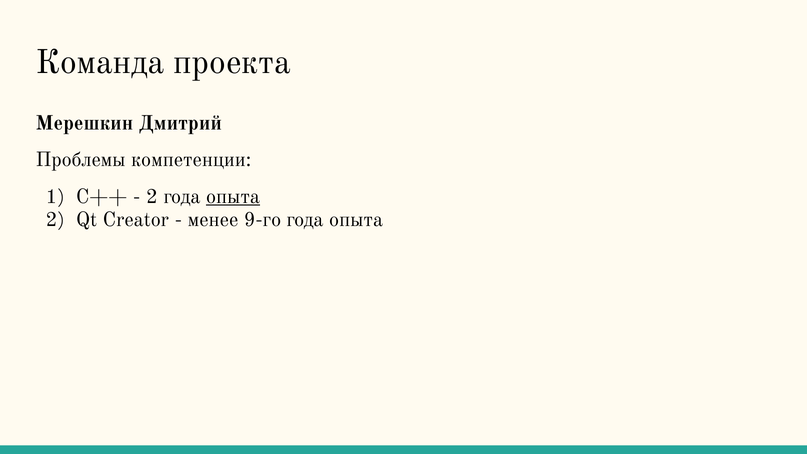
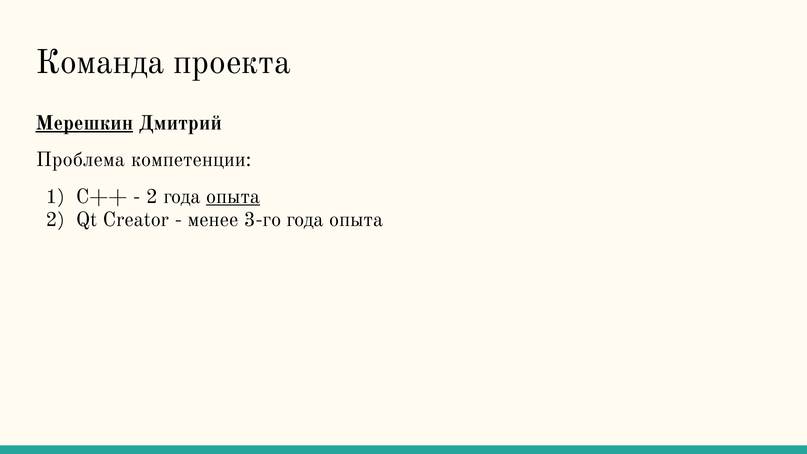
Мерешкин underline: none -> present (84, 123)
Проблемы: Проблемы -> Проблема (80, 160)
9-го: 9-го -> 3-го (262, 220)
